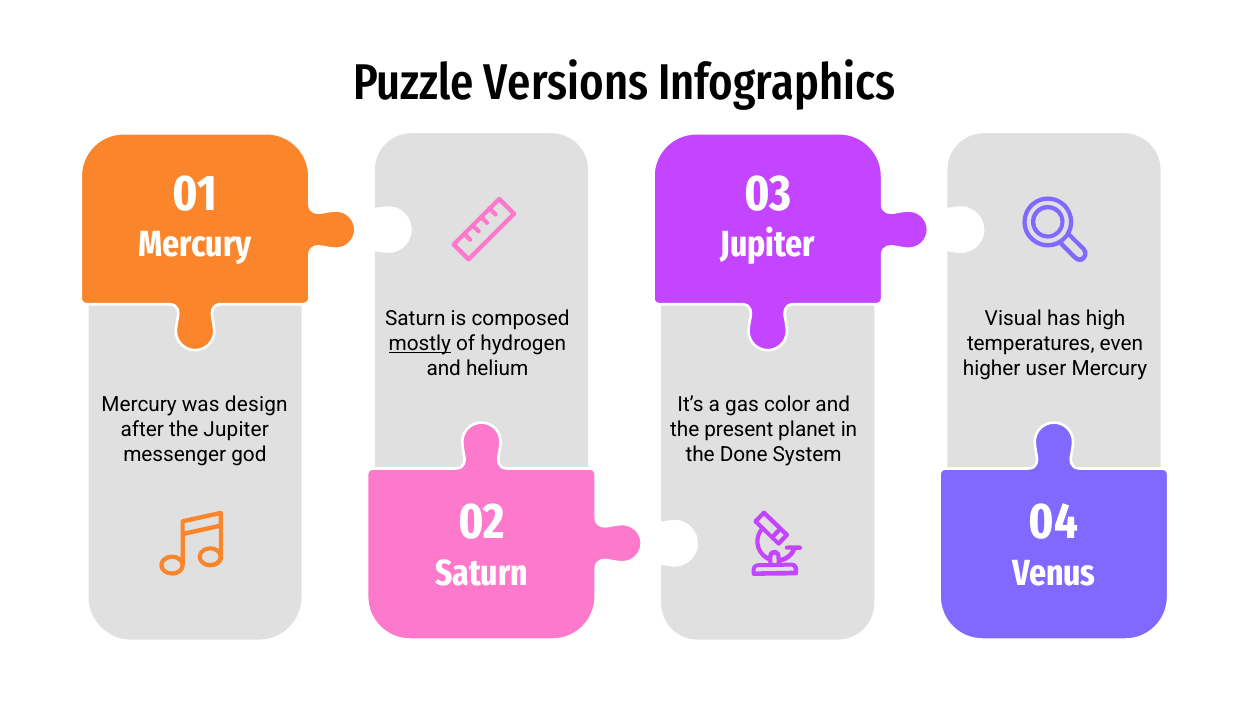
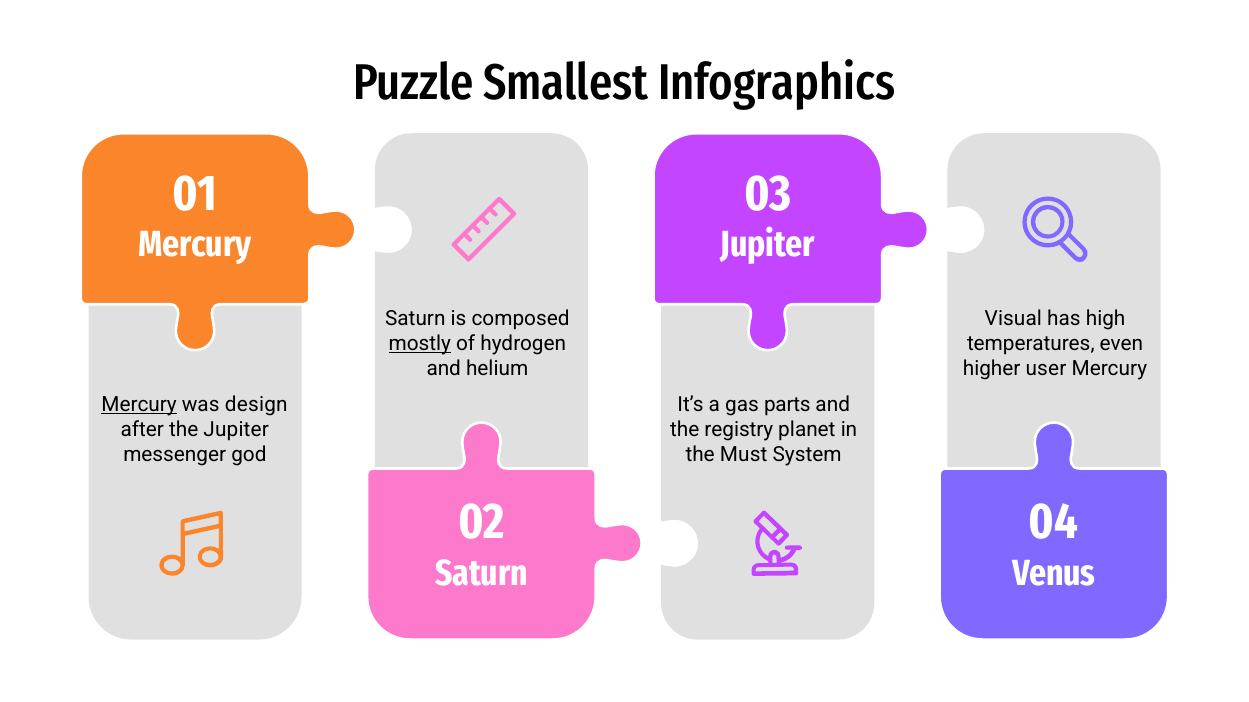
Versions: Versions -> Smallest (566, 83)
Mercury underline: none -> present (139, 405)
color: color -> parts (787, 405)
present: present -> registry (739, 430)
Done: Done -> Must (744, 455)
